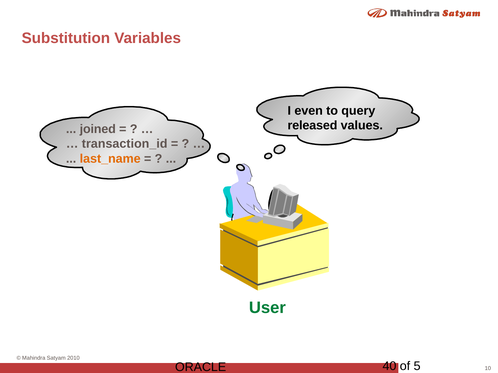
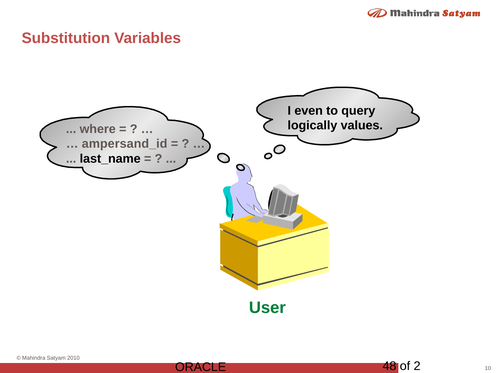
released: released -> logically (312, 126)
joined: joined -> where (98, 129)
transaction_id: transaction_id -> ampersand_id (125, 144)
last_name colour: orange -> black (110, 159)
40: 40 -> 48 (389, 367)
5: 5 -> 2 (417, 367)
